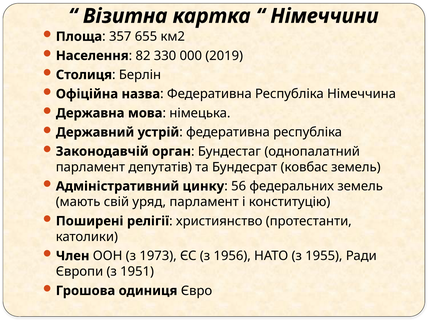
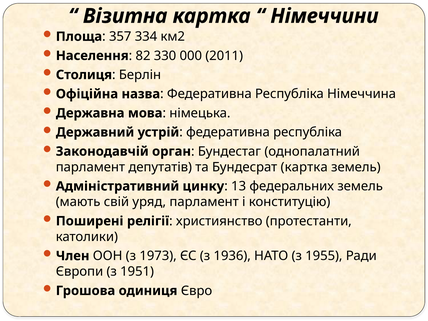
655: 655 -> 334 (146, 37)
2019: 2019 -> 2011 (224, 56)
Бундесрат ковбас: ковбас -> картка (304, 167)
56: 56 -> 13 (239, 186)
1956: 1956 -> 1936 (232, 256)
